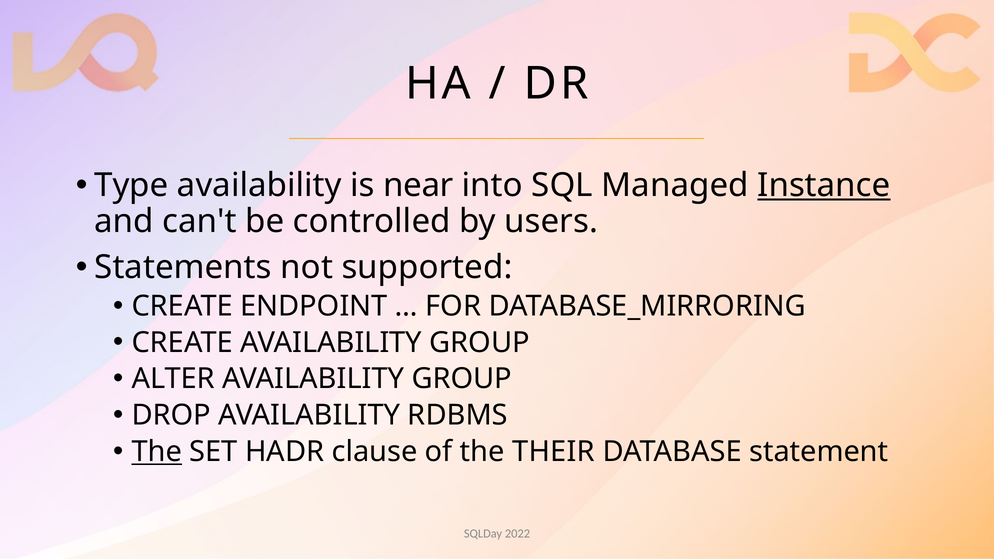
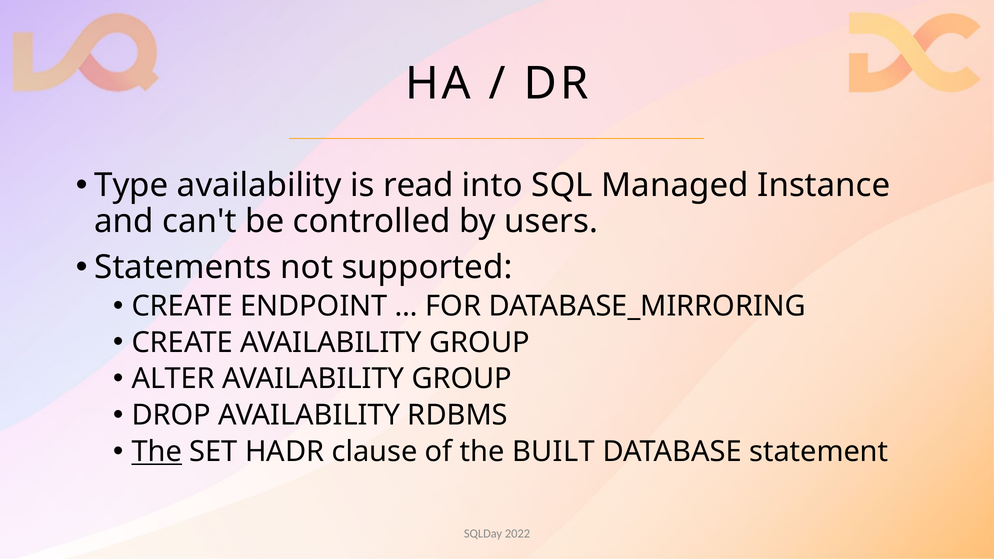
near: near -> read (418, 185)
Instance underline: present -> none (824, 185)
THEIR: THEIR -> BUILT (554, 452)
